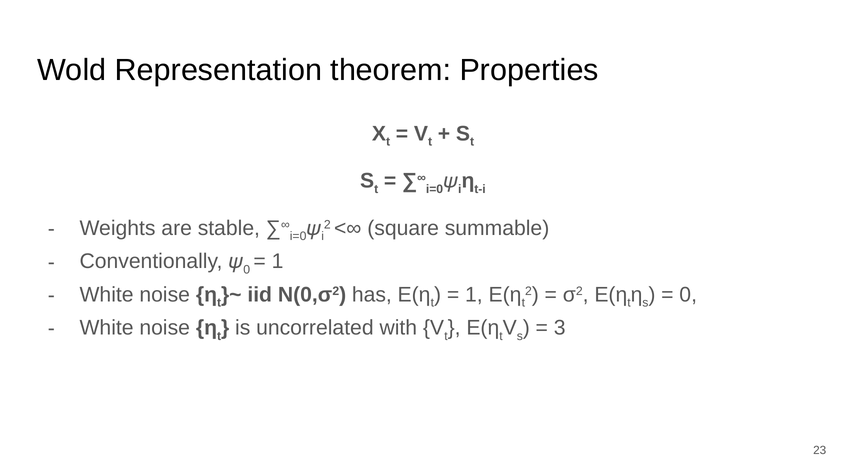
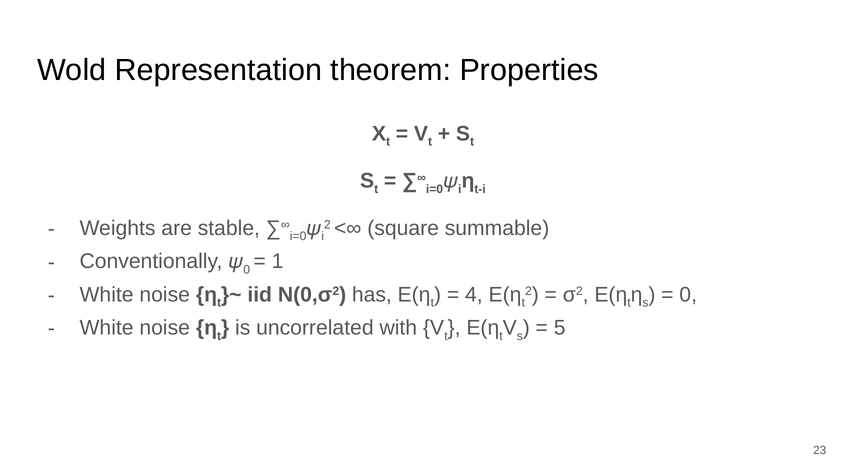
1: 1 -> 4 (474, 295)
3: 3 -> 5 (560, 328)
